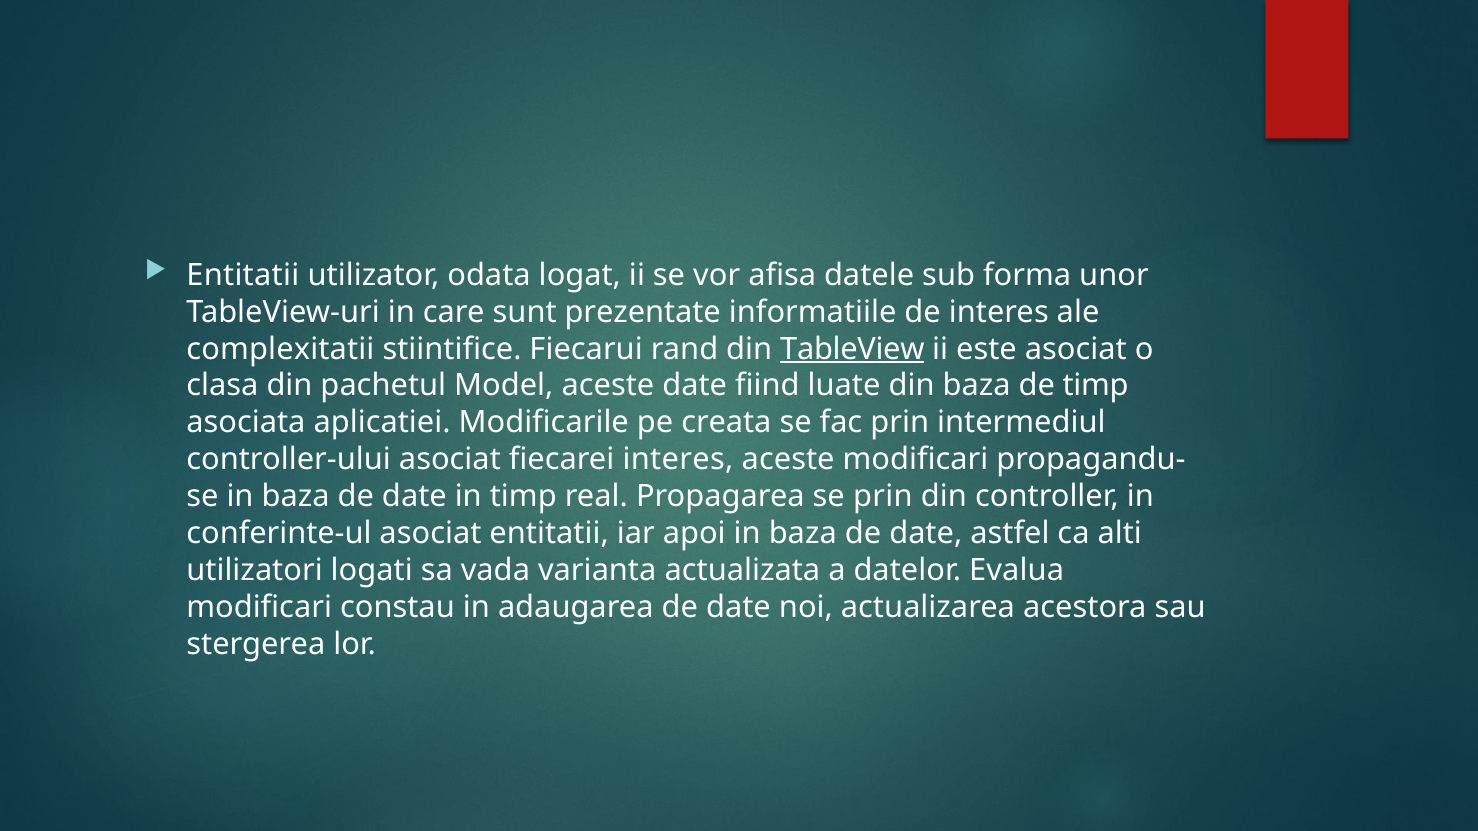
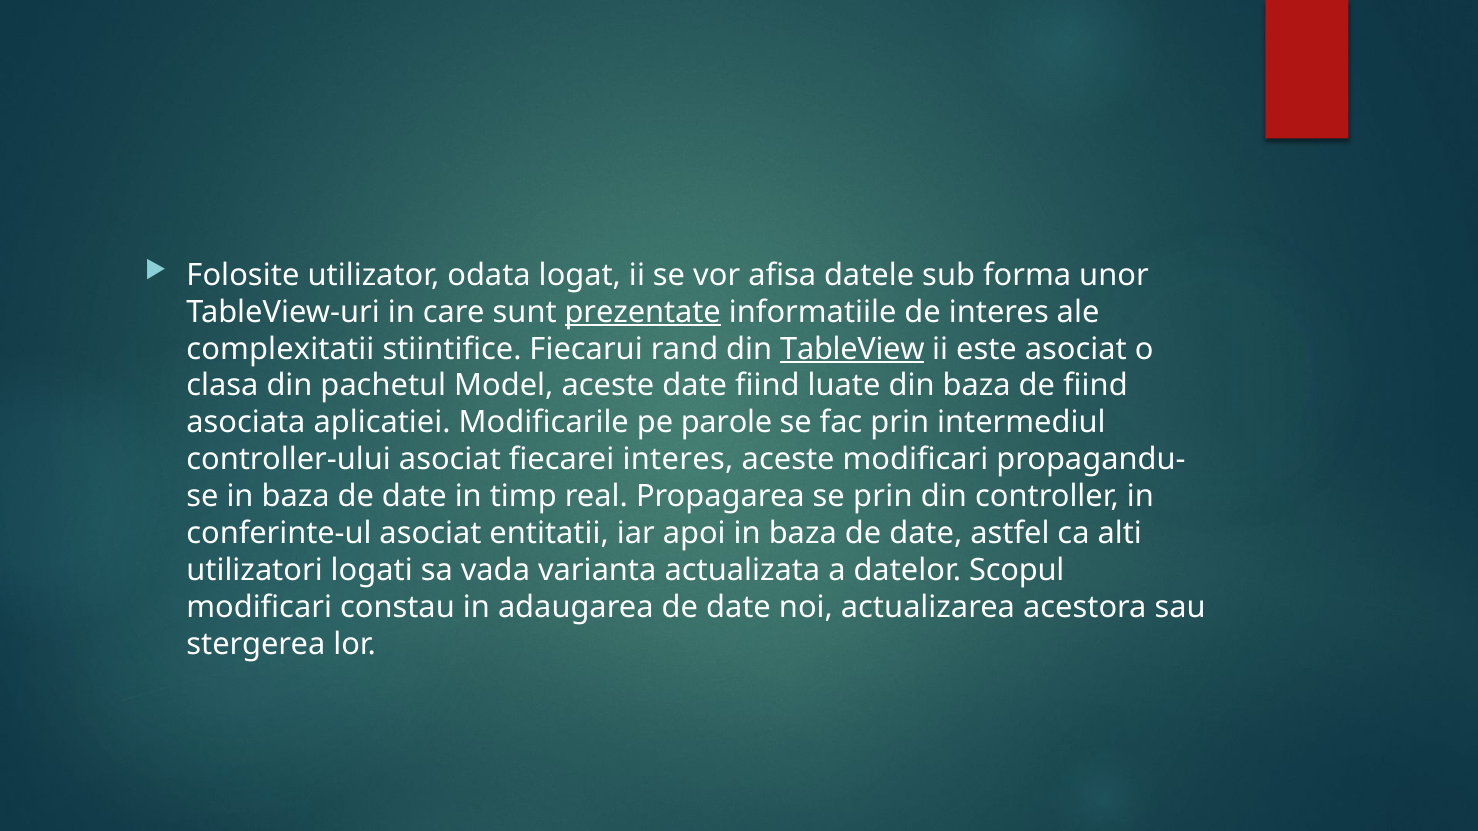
Entitatii: Entitatii -> Folosite (243, 275)
prezentate underline: none -> present (643, 312)
de timp: timp -> fiind (1095, 386)
creata: creata -> parole (727, 423)
Evalua: Evalua -> Scopul (1017, 571)
